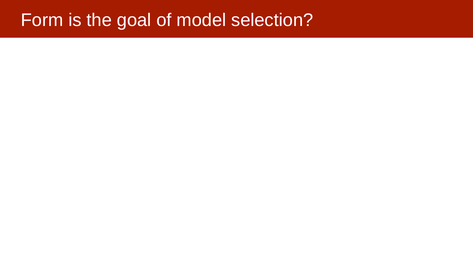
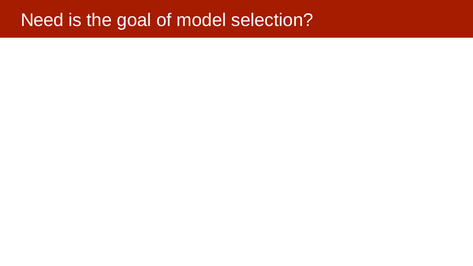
Form: Form -> Need (42, 20)
